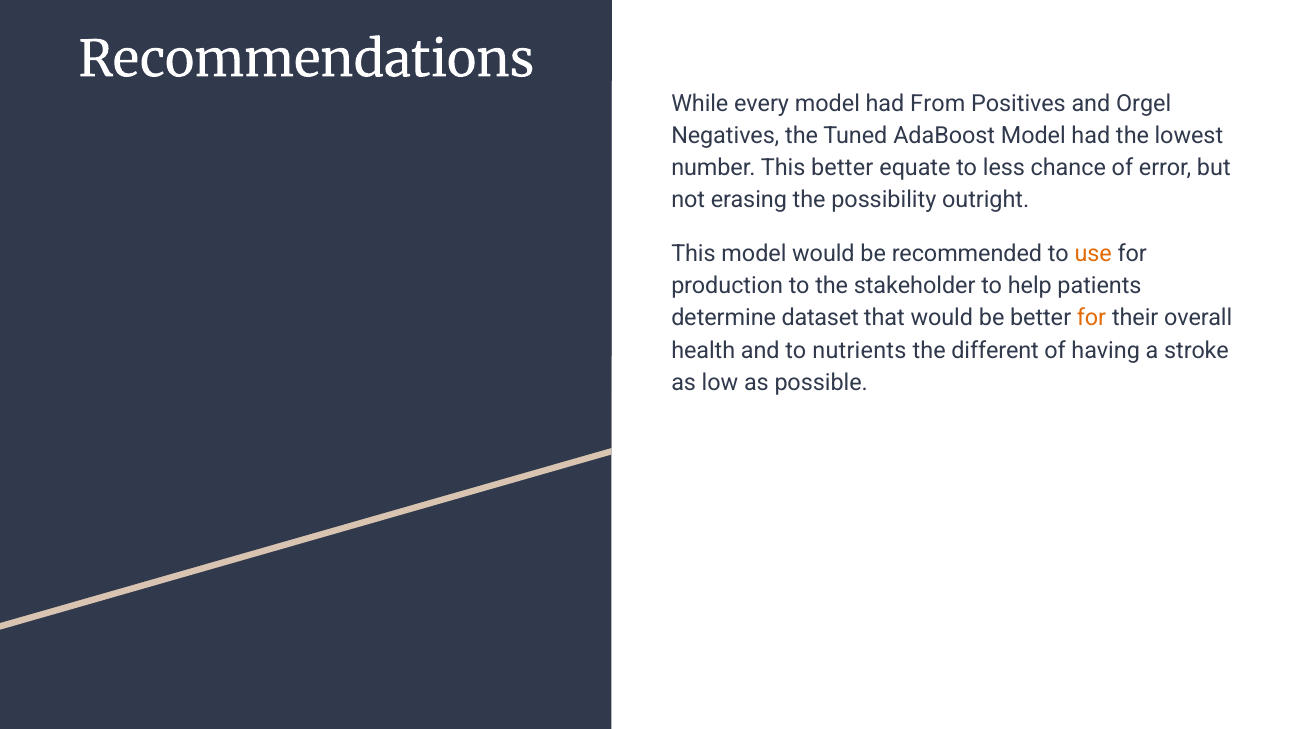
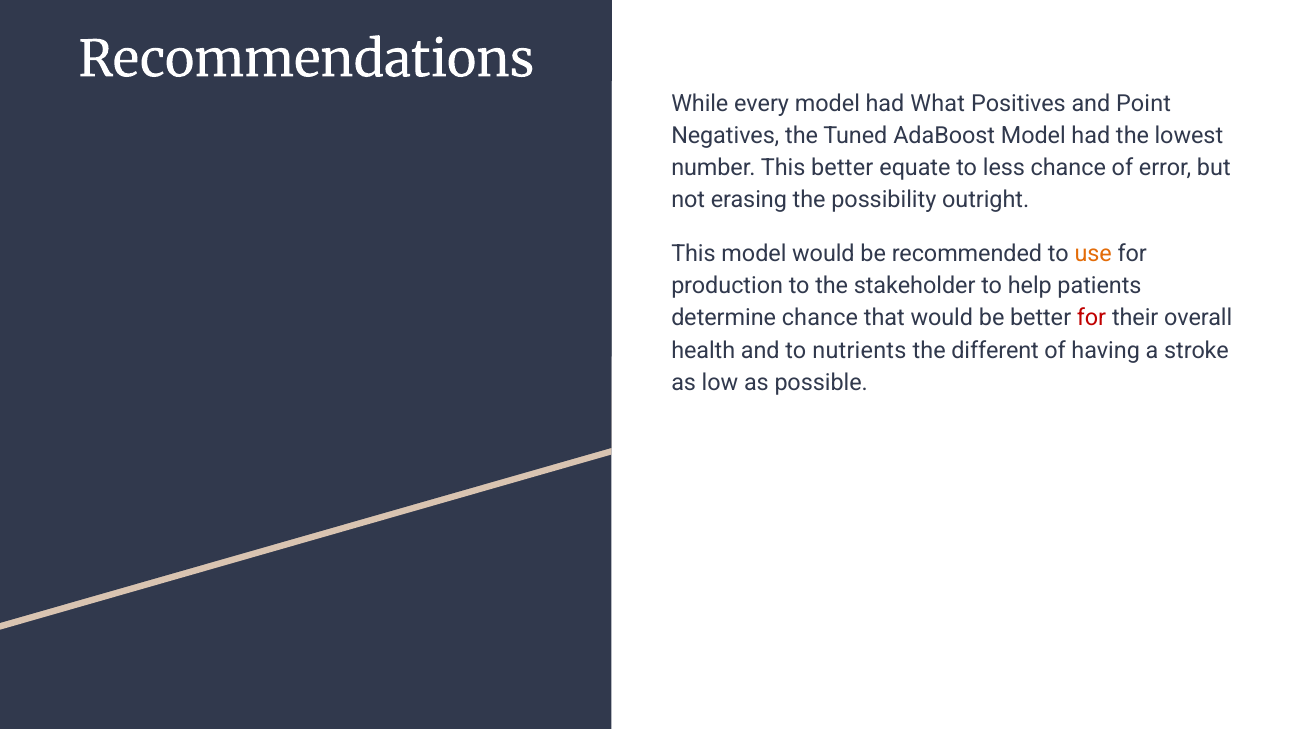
From: From -> What (938, 104)
Orgel: Orgel -> Point (1144, 104)
determine dataset: dataset -> chance (820, 318)
for colour: orange -> red (1091, 318)
